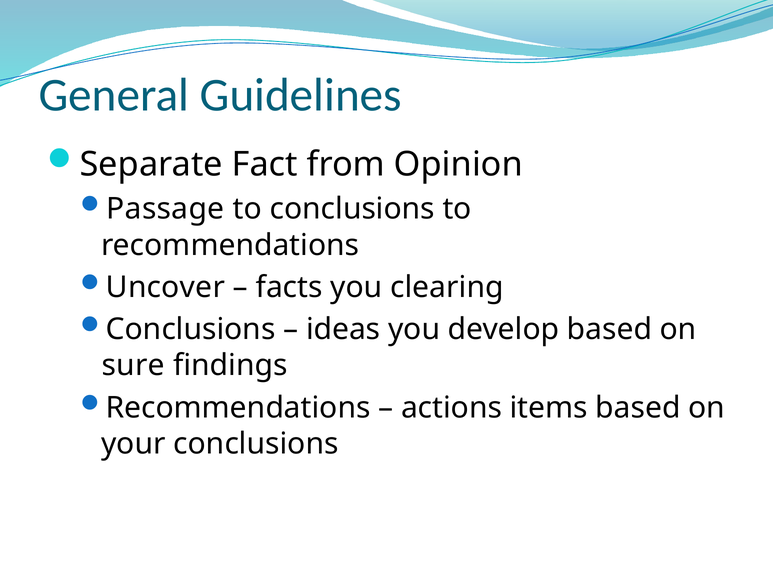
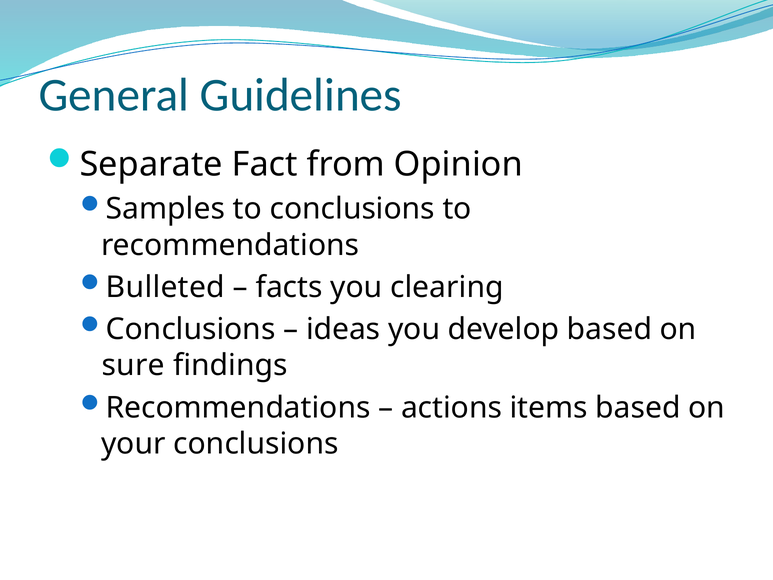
Passage: Passage -> Samples (166, 209)
Uncover: Uncover -> Bulleted (165, 287)
